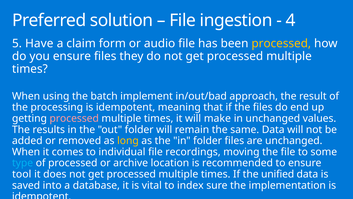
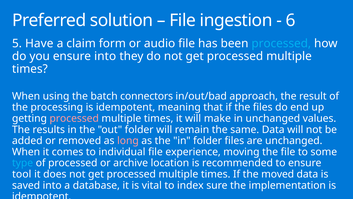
4: 4 -> 6 (291, 20)
processed colour: yellow -> light blue (281, 43)
ensure files: files -> into (105, 56)
implement: implement -> connectors (147, 96)
long colour: yellow -> pink (128, 140)
recordings: recordings -> experience (193, 152)
unified: unified -> moved (278, 174)
